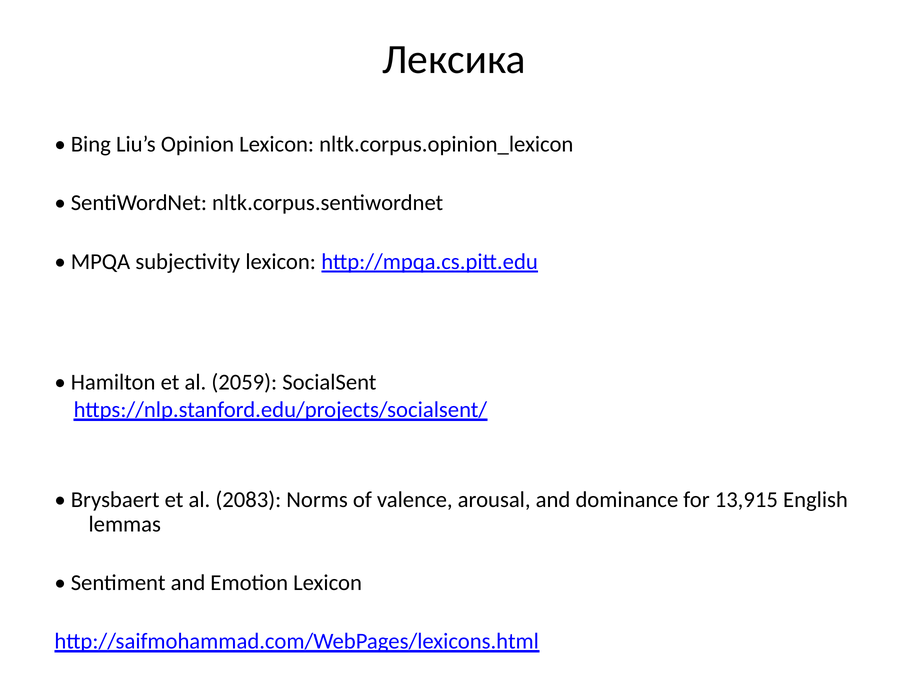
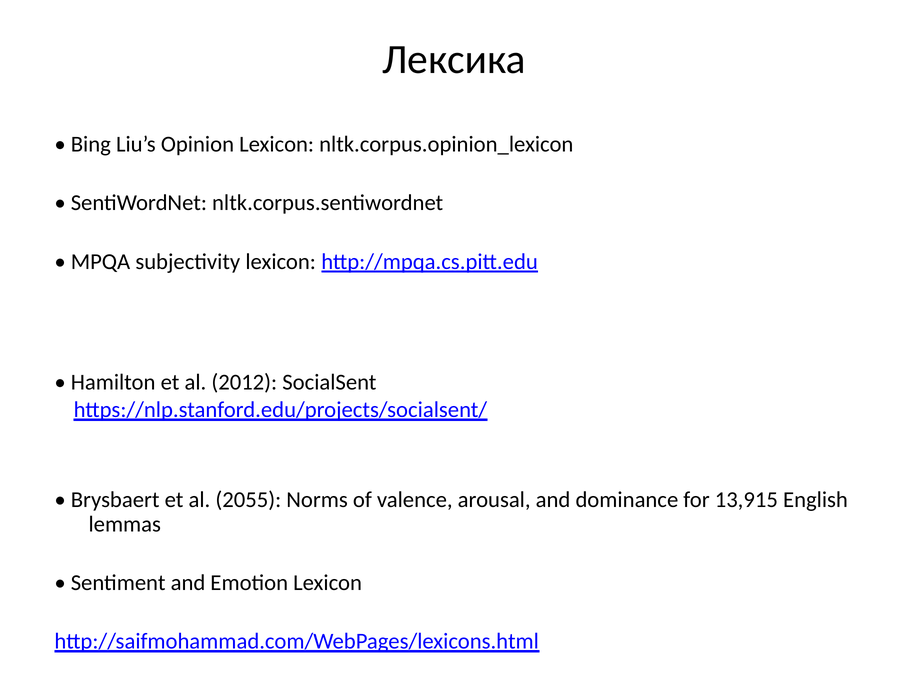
2059: 2059 -> 2012 (244, 382)
2083: 2083 -> 2055 (248, 500)
